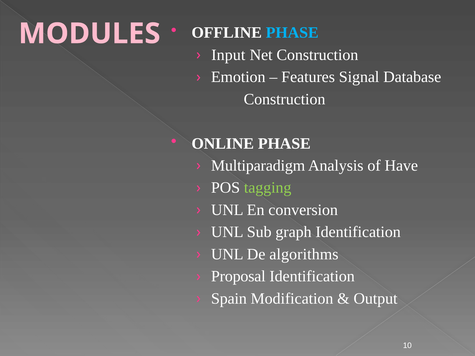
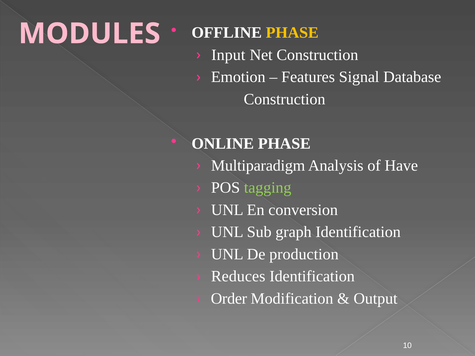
PHASE colour: light blue -> yellow (292, 33)
algorithms: algorithms -> production (304, 254)
Proposal: Proposal -> Reduces (238, 277)
Spain: Spain -> Order (229, 299)
